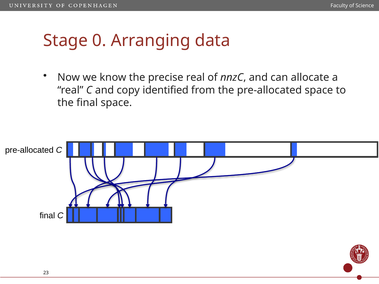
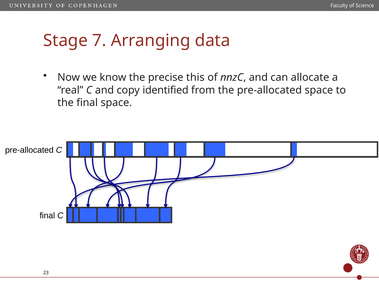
0: 0 -> 7 (99, 41)
precise real: real -> this (195, 78)
